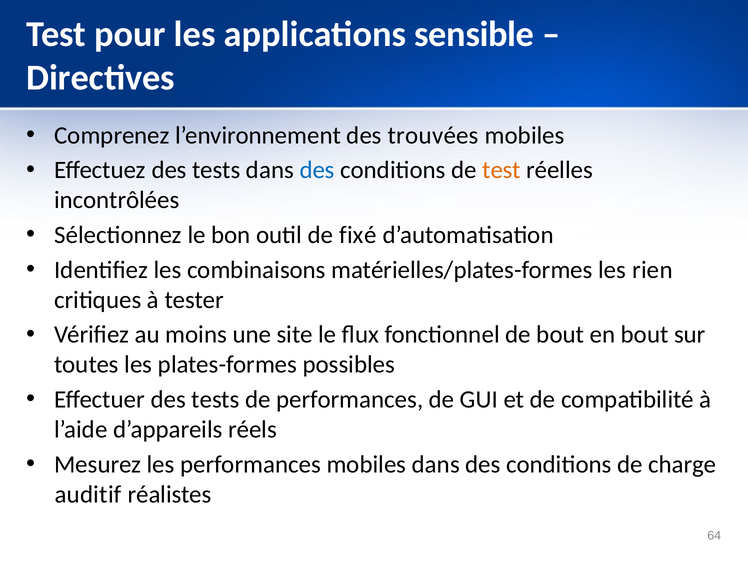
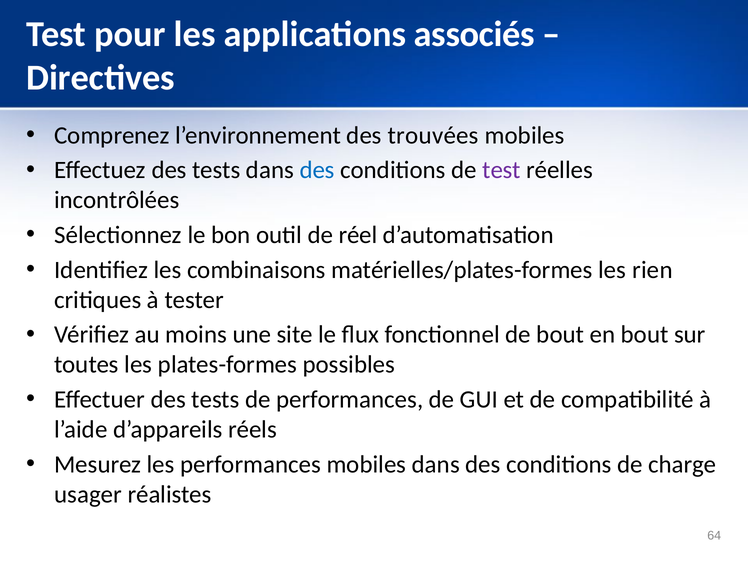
sensible: sensible -> associés (474, 34)
test colour: orange -> purple (502, 170)
fixé: fixé -> réel (358, 235)
auditif: auditif -> usager (88, 494)
